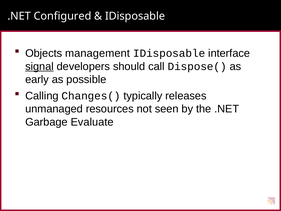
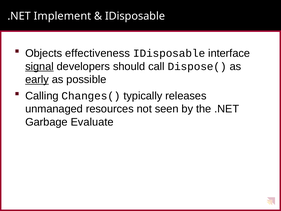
Configured: Configured -> Implement (62, 16)
management: management -> effectiveness (98, 53)
early underline: none -> present (37, 79)
